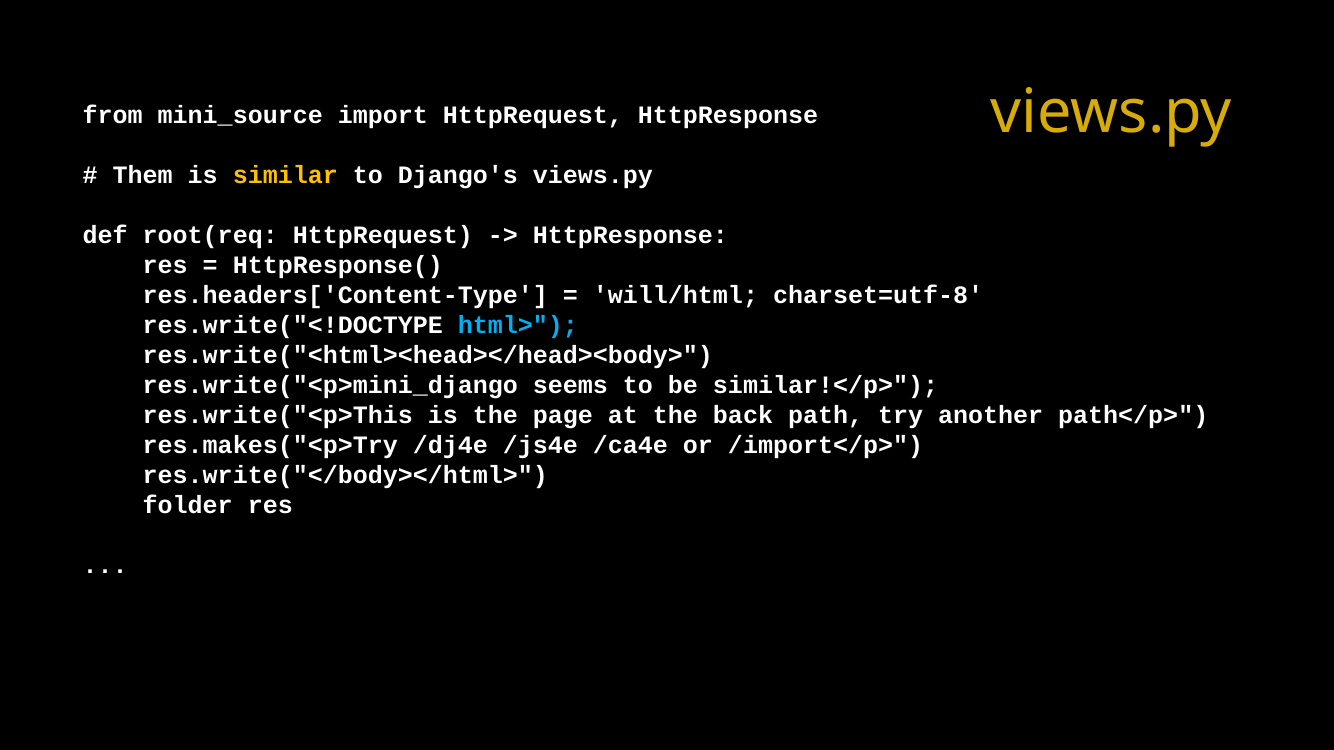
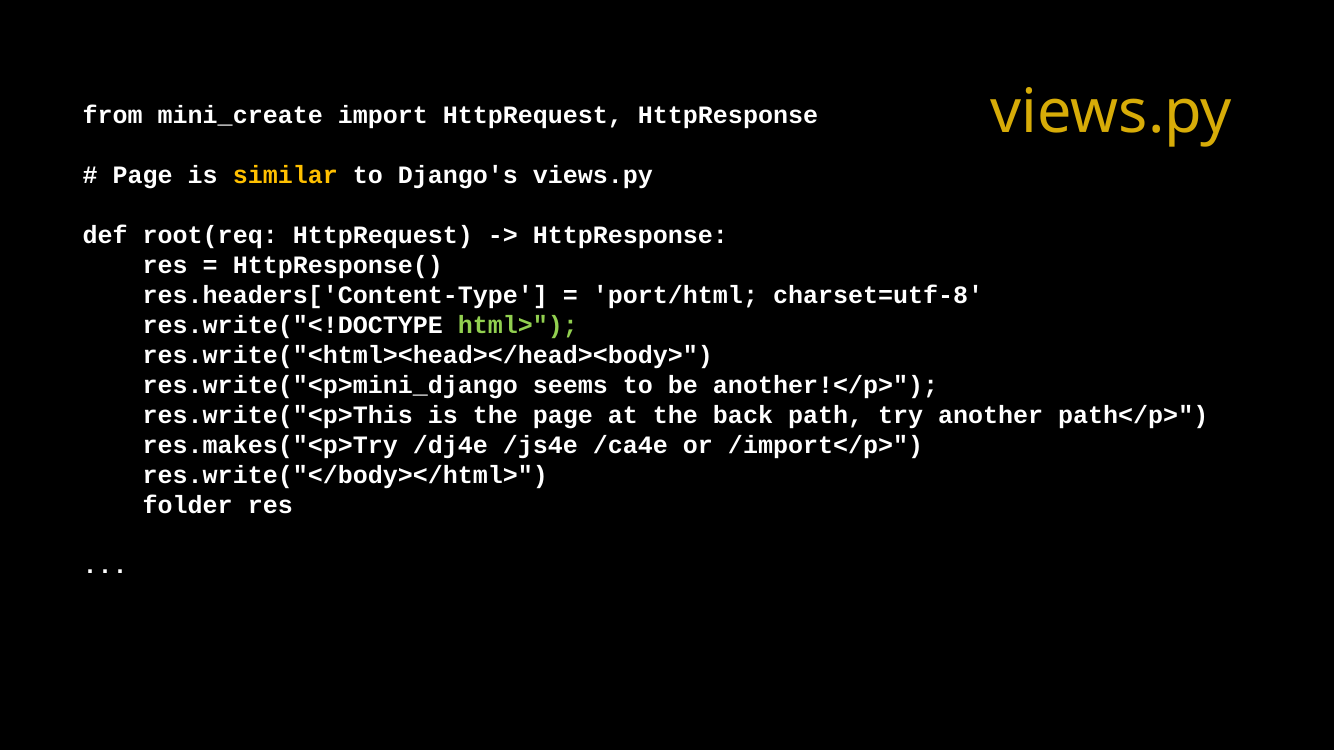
mini_source: mini_source -> mini_create (240, 115)
Them: Them -> Page (143, 175)
will/html: will/html -> port/html (675, 295)
html> colour: light blue -> light green (518, 325)
similar!</p>: similar!</p> -> another!</p> (826, 385)
